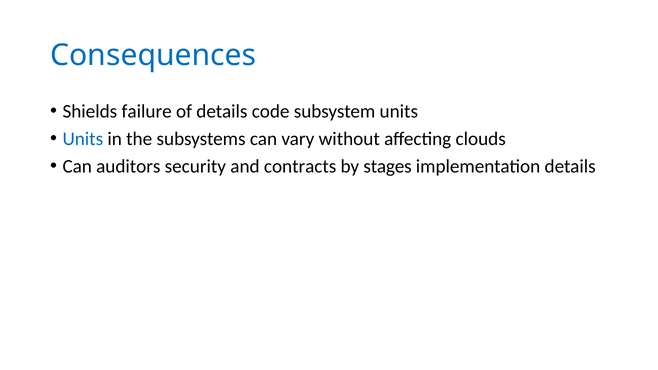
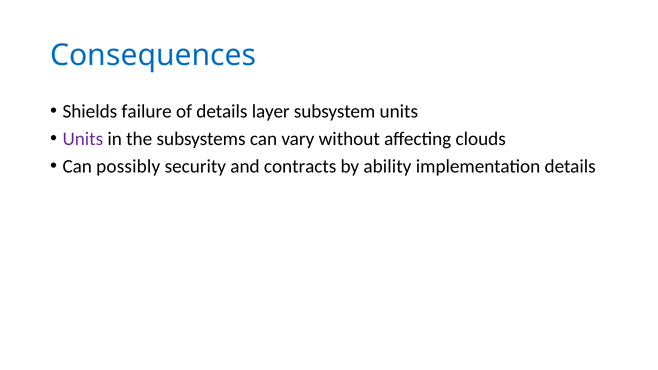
code: code -> layer (271, 111)
Units colour: blue -> purple (83, 139)
auditors: auditors -> possibly (128, 166)
stages: stages -> ability (387, 166)
